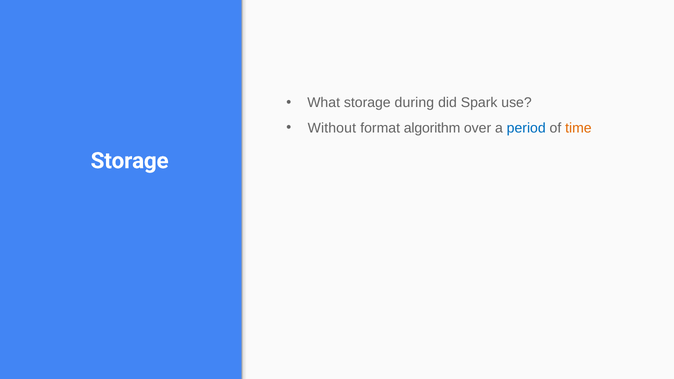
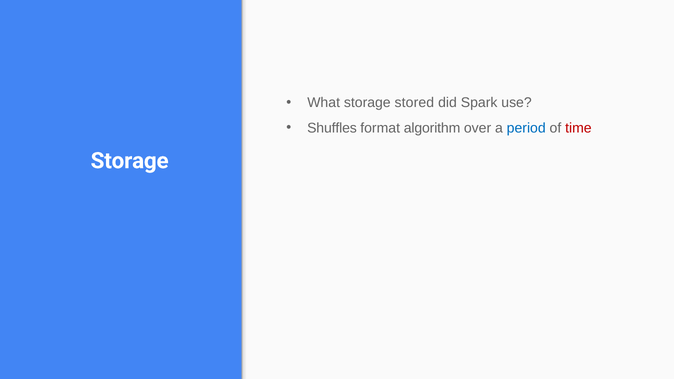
during: during -> stored (414, 103)
Without: Without -> Shuffles (332, 128)
time colour: orange -> red (578, 128)
